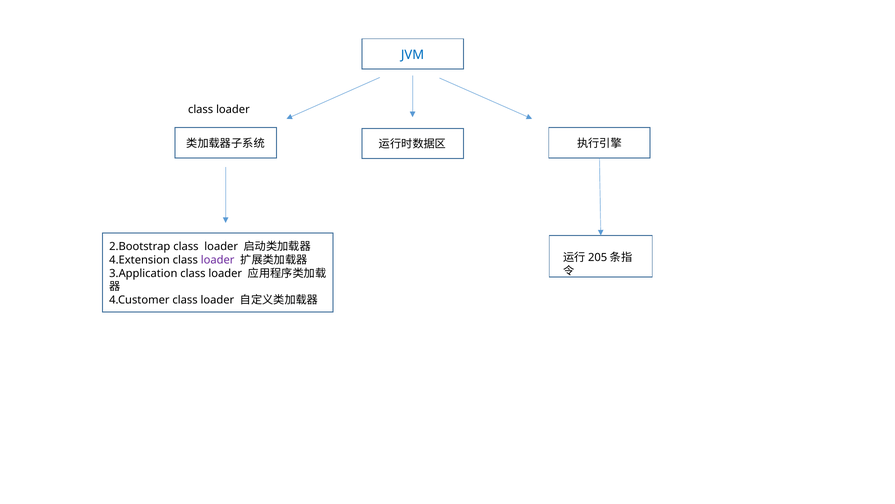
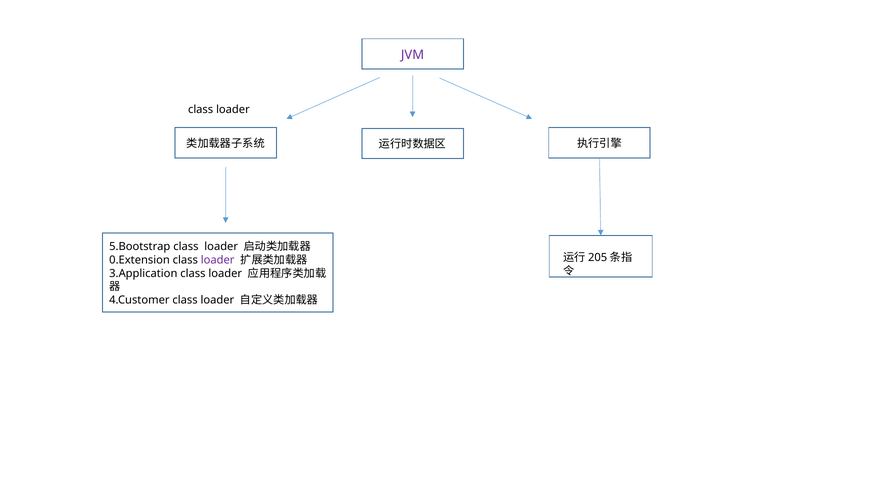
JVM colour: blue -> purple (413, 55)
2.Bootstrap: 2.Bootstrap -> 5.Bootstrap (140, 246)
4.Extension: 4.Extension -> 0.Extension (140, 260)
